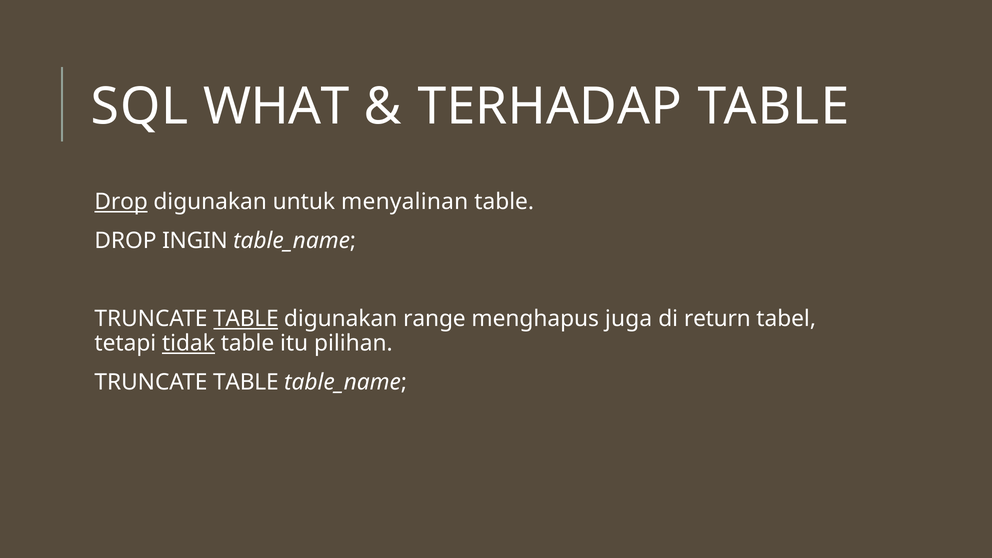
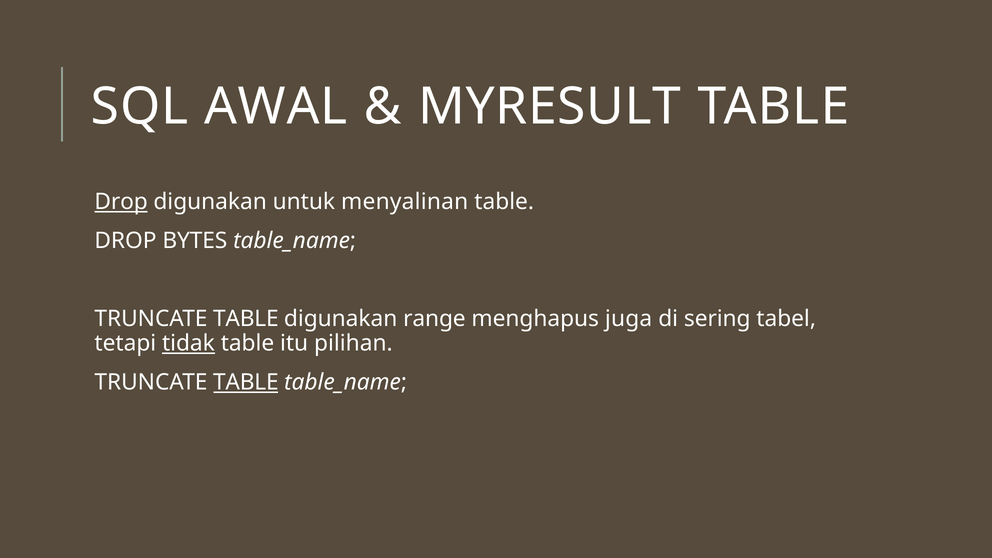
WHAT: WHAT -> AWAL (276, 106)
TERHADAP: TERHADAP -> MYRESULT (550, 106)
INGIN: INGIN -> BYTES (195, 241)
TABLE underline: present -> none (246, 319)
return: return -> sering (717, 319)
TABLE underline: none -> present (246, 382)
